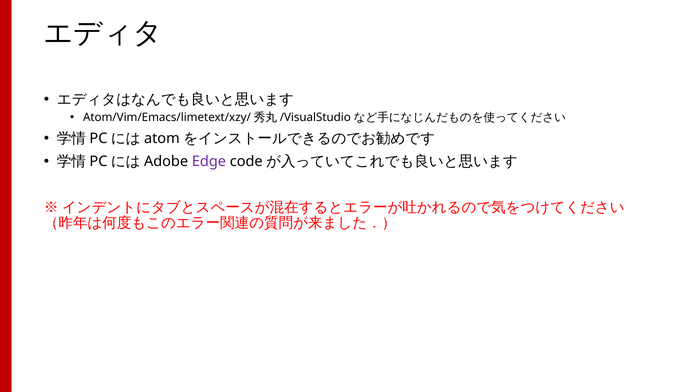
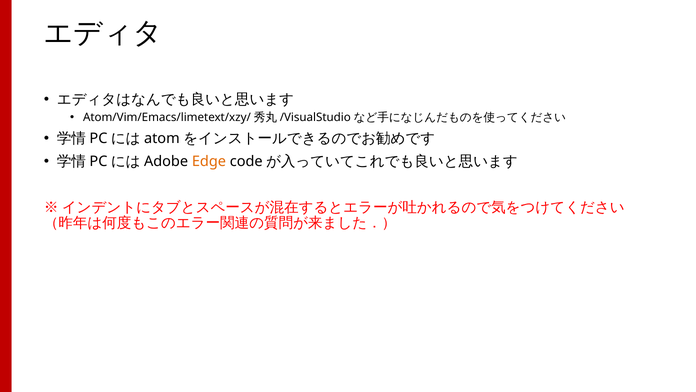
Edge colour: purple -> orange (209, 161)
